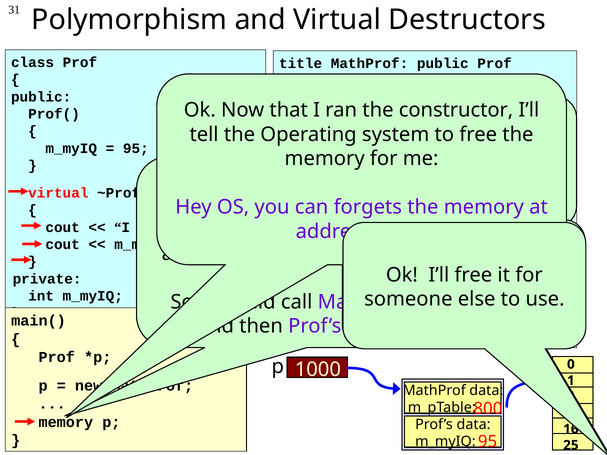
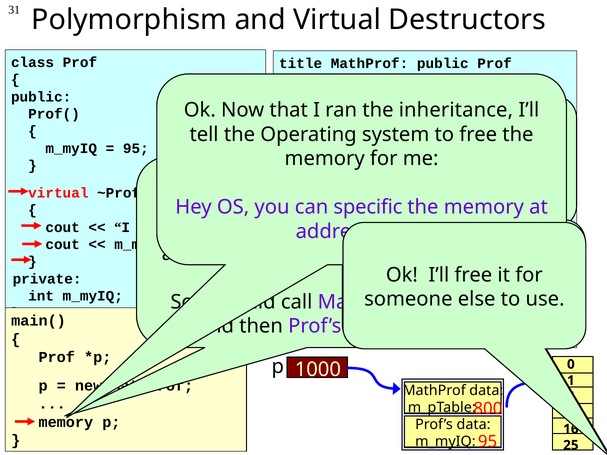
constructor: constructor -> inheritance (456, 110)
forgets: forgets -> specific (368, 207)
